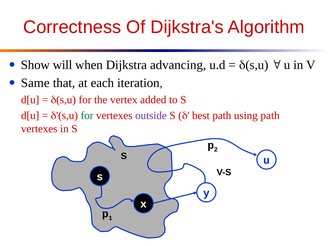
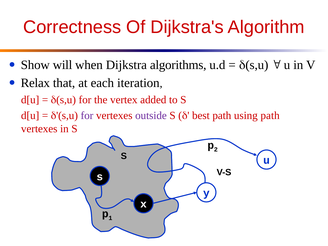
advancing: advancing -> algorithms (178, 65)
Same: Same -> Relax (35, 83)
for colour: green -> purple (87, 116)
